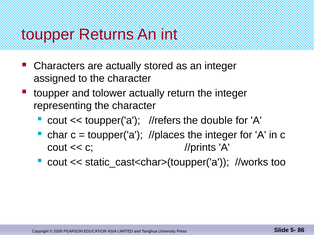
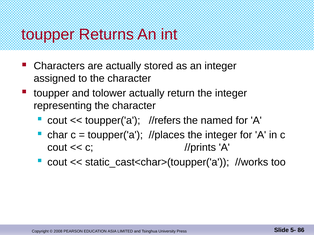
double: double -> named (217, 121)
